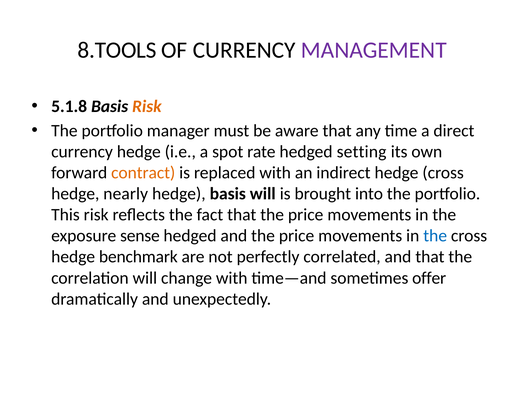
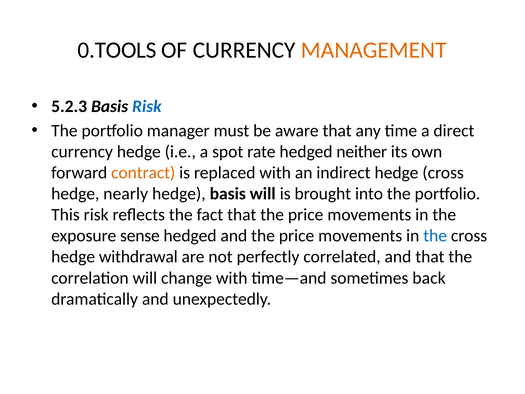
8.TOOLS: 8.TOOLS -> 0.TOOLS (117, 50)
MANAGEMENT colour: purple -> orange (374, 50)
5.1.8: 5.1.8 -> 5.2.3 (69, 106)
Risk colour: orange -> blue (147, 106)
setting: setting -> neither (362, 152)
benchmark: benchmark -> withdrawal (138, 257)
offer: offer -> back (429, 278)
